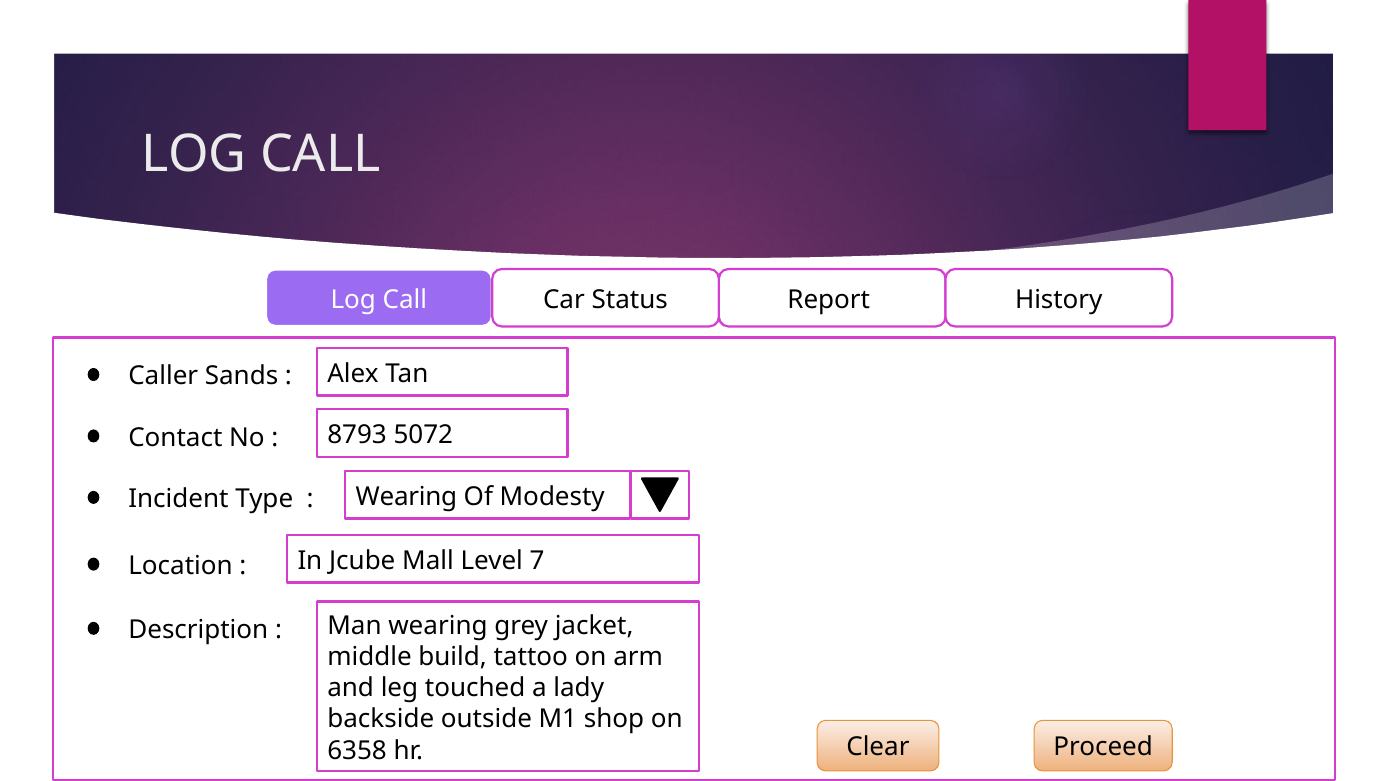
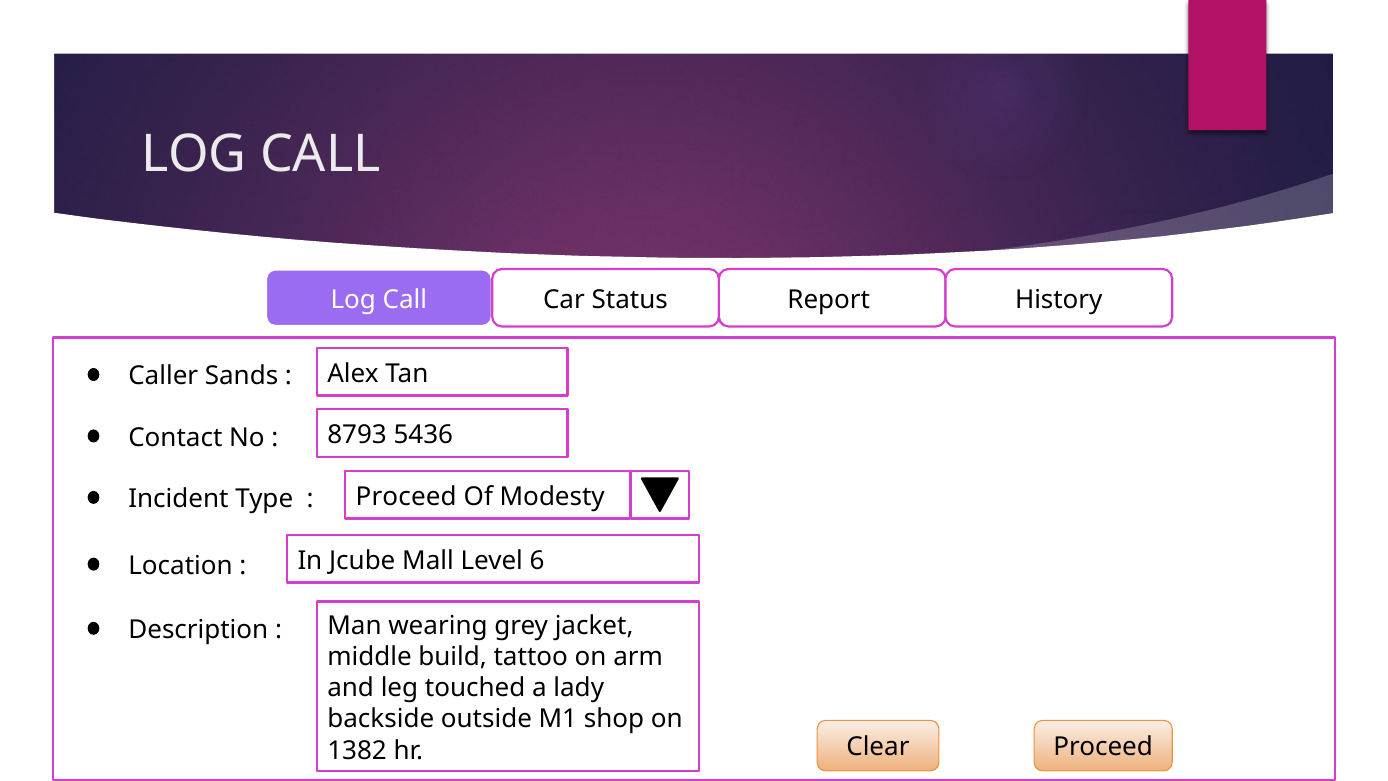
5072: 5072 -> 5436 (423, 435)
Wearing: Wearing -> Proceed (406, 496)
7: 7 -> 6 (537, 560)
6358: 6358 -> 1382 (357, 750)
